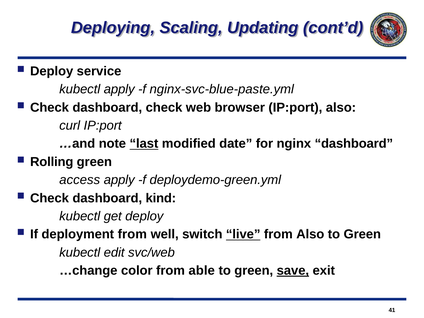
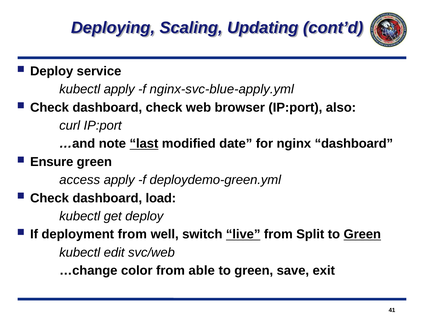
nginx-svc-blue-paste.yml: nginx-svc-blue-paste.yml -> nginx-svc-blue-apply.yml (222, 89)
Rolling: Rolling -> Ensure (52, 162)
kind: kind -> load (161, 198)
from Also: Also -> Split (310, 234)
Green underline: none -> present (362, 234)
save underline: present -> none (293, 271)
